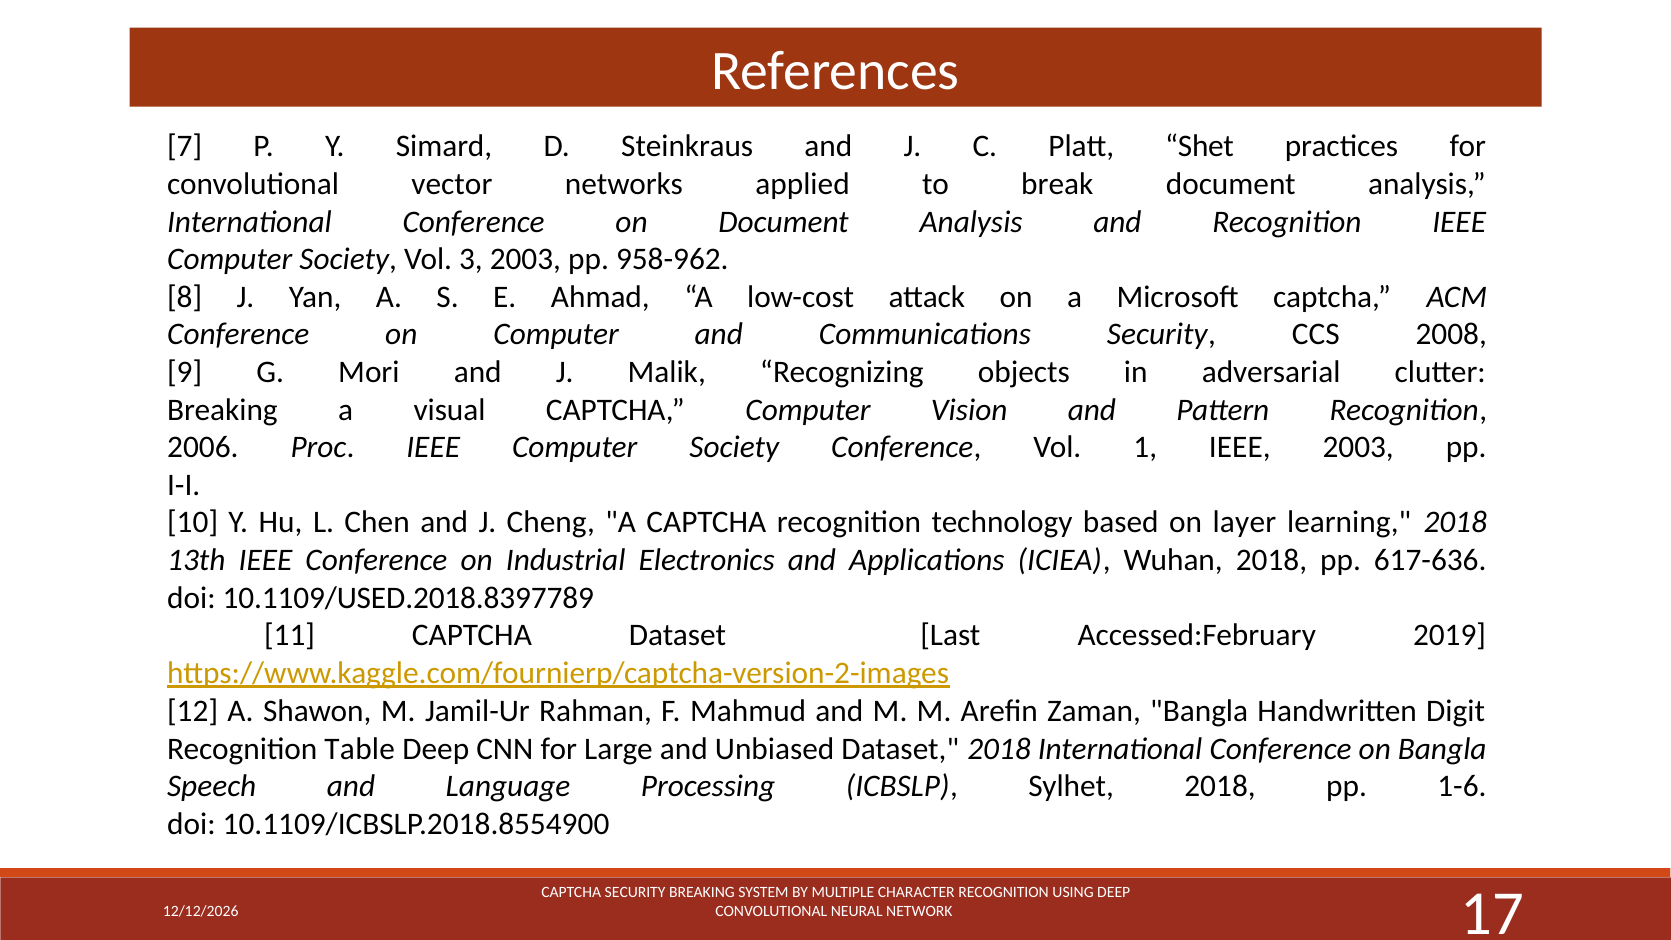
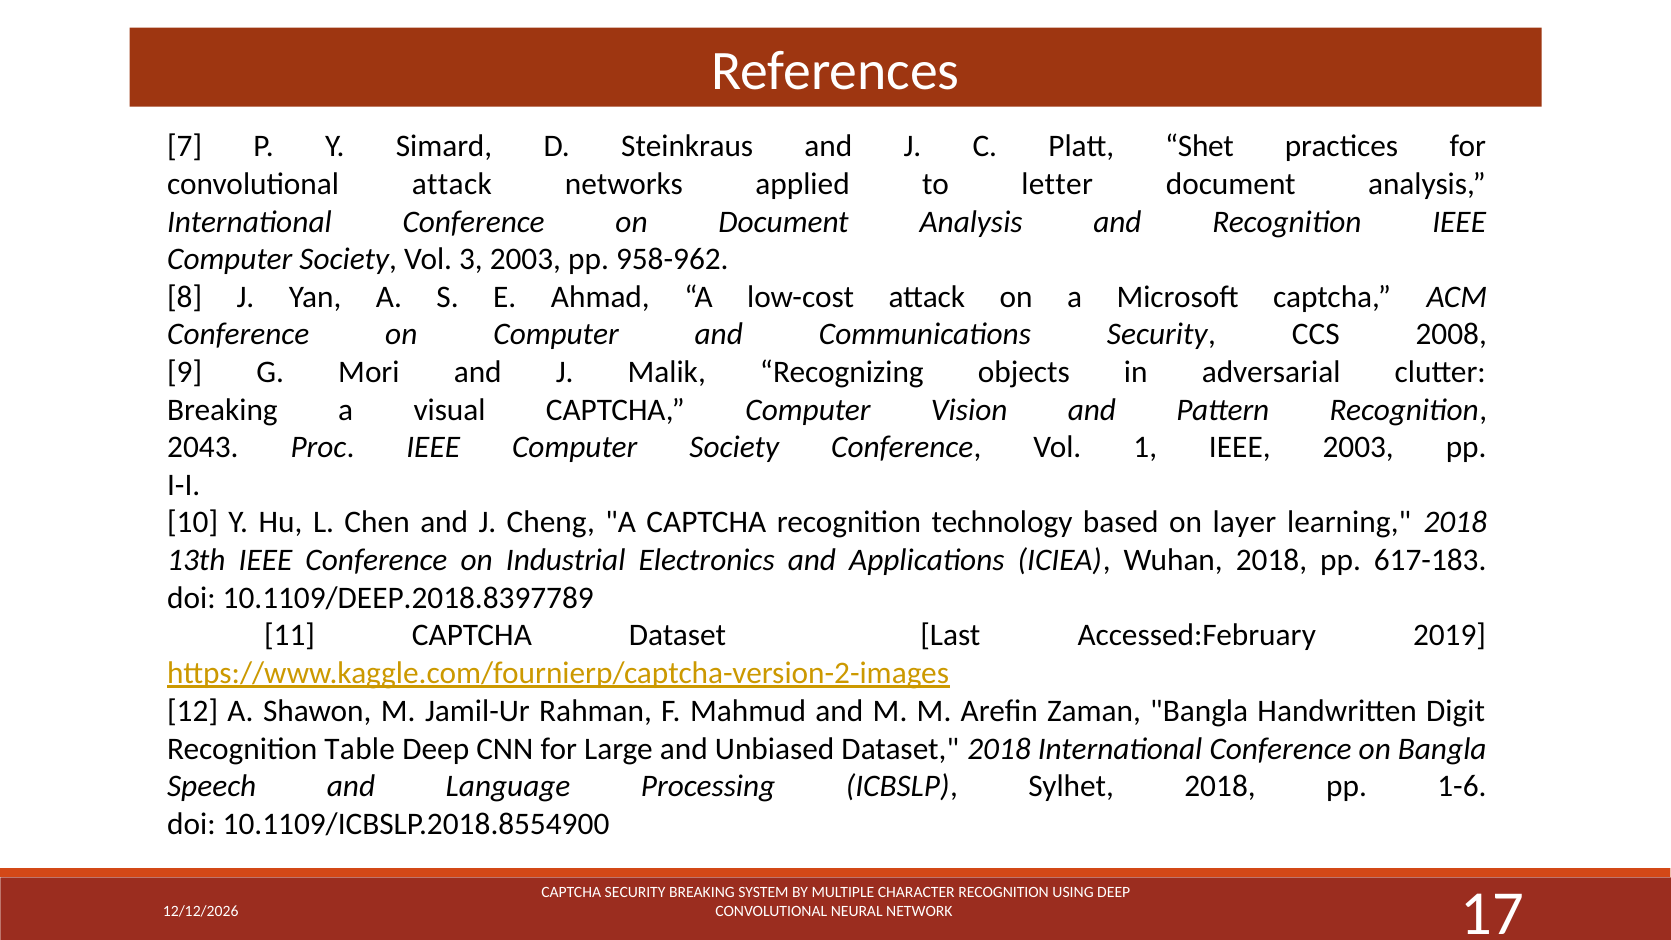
convolutional vector: vector -> attack (452, 184)
break: break -> letter (1057, 184)
2006: 2006 -> 2043 (203, 447)
617-636: 617-636 -> 617-183 (1430, 560)
10.1109/USED.2018.8397789: 10.1109/USED.2018.8397789 -> 10.1109/DEEP.2018.8397789 (408, 598)
